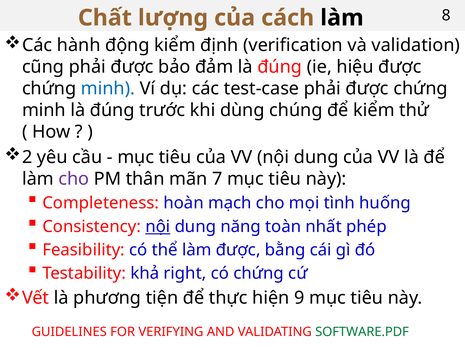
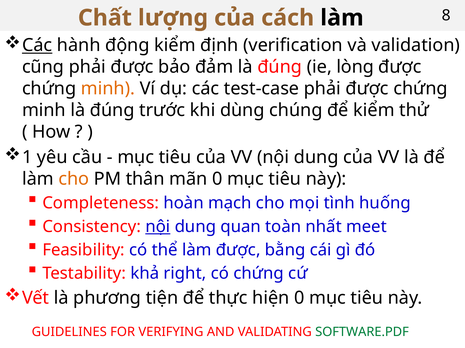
Các underline: none -> present (37, 45)
hiệu: hiệu -> lòng (355, 67)
minh colour: blue -> orange (108, 89)
2: 2 -> 1 (27, 158)
cho colour: purple -> orange (74, 179)
mãn 7: 7 -> 0 (217, 179)
năng: năng -> quan (241, 227)
phép: phép -> meet (366, 227)
hiện 9: 9 -> 0 (299, 299)
